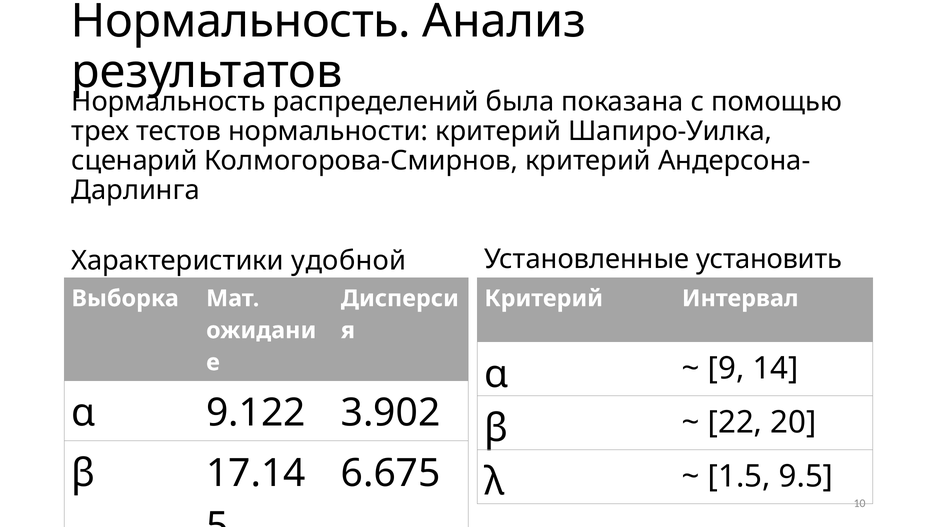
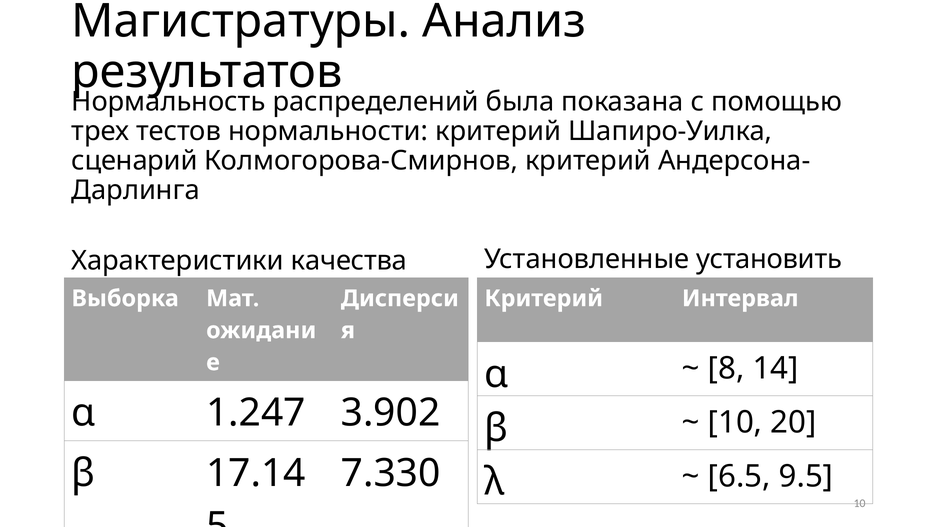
Нормальность: Нормальность -> Магистратуры (241, 21)
удобной: удобной -> качества (349, 261)
9: 9 -> 8 (726, 369)
9.122: 9.122 -> 1.247 (256, 413)
22: 22 -> 10 (735, 422)
6.675: 6.675 -> 7.330 (391, 473)
1.5: 1.5 -> 6.5 (739, 476)
